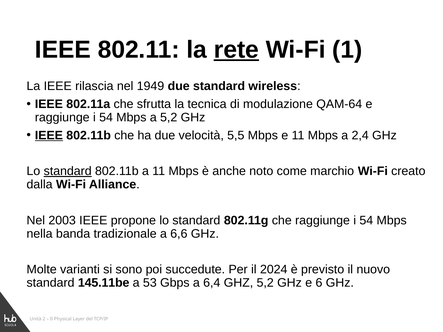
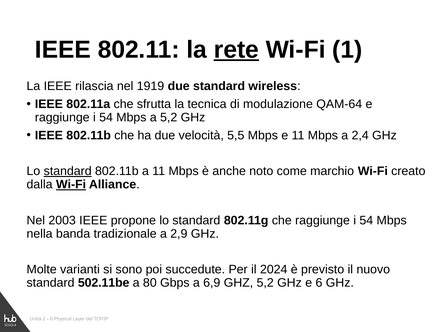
1949: 1949 -> 1919 (150, 86)
IEEE underline: present -> none (49, 135)
Wi-Fi underline: none -> present (71, 185)
6,6: 6,6 -> 2,9 (179, 234)
145.11be: 145.11be -> 502.11be (104, 283)
53: 53 -> 80 (150, 283)
6,4: 6,4 -> 6,9 (212, 283)
